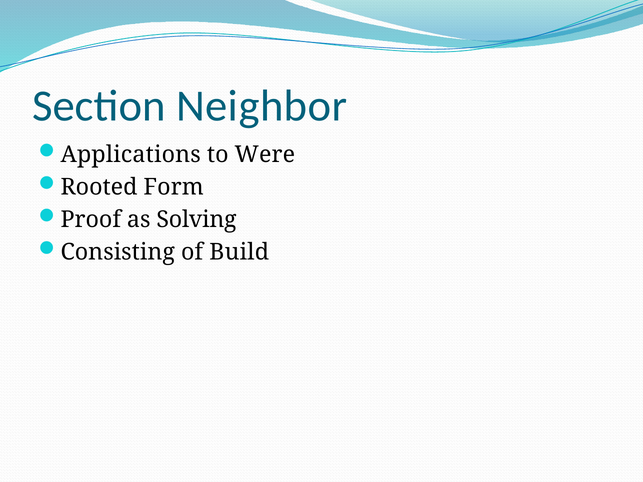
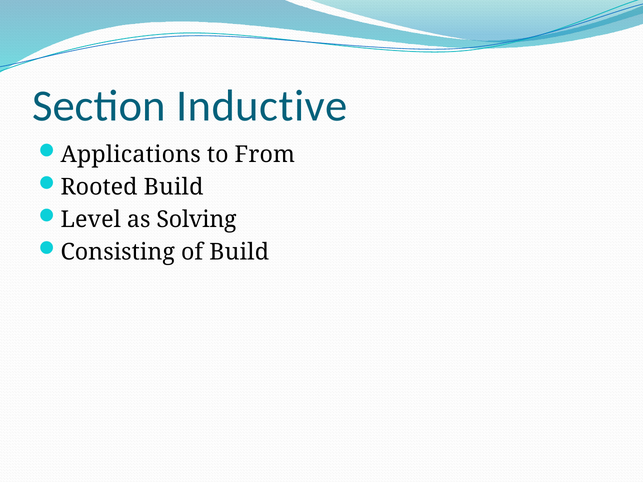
Neighbor: Neighbor -> Inductive (262, 106)
Were: Were -> From (265, 155)
Rooted Form: Form -> Build (174, 187)
Proof: Proof -> Level (91, 220)
